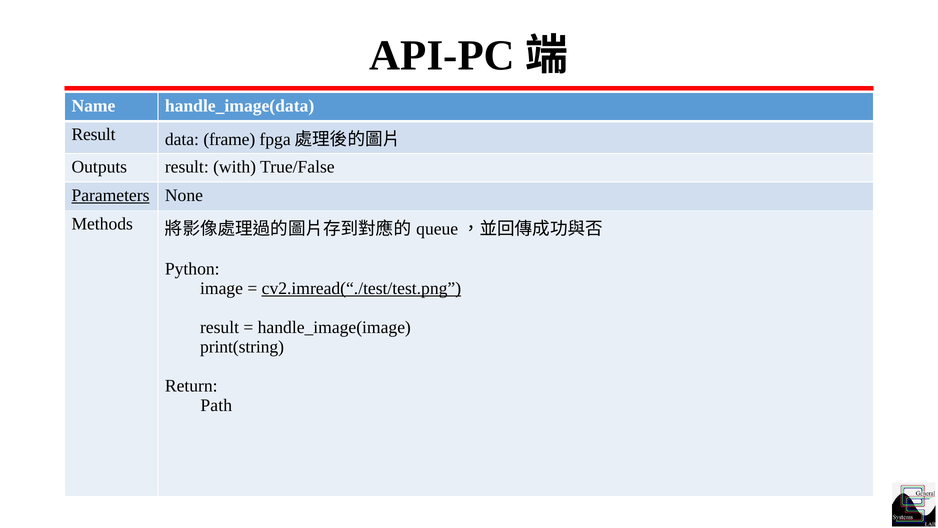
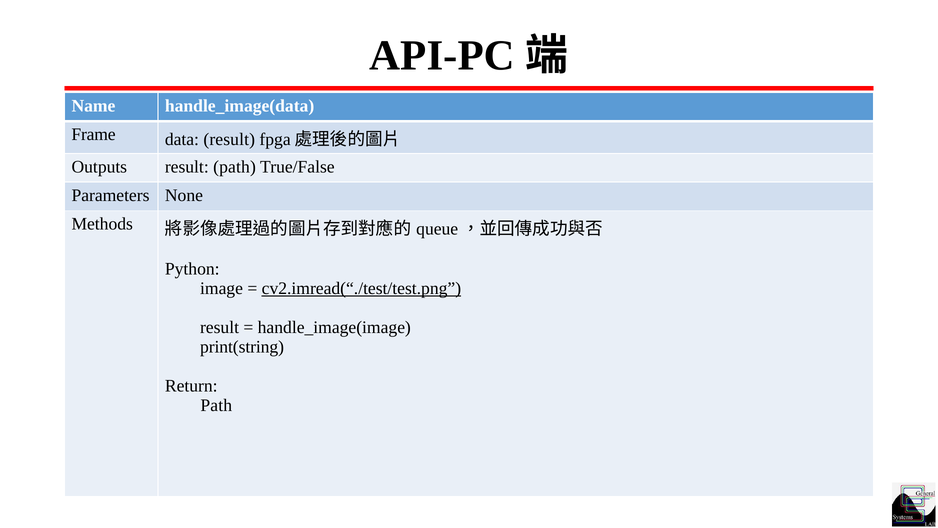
Result: Result -> Frame (94, 134)
data frame: frame -> result (229, 139)
result with: with -> path (235, 167)
Parameters underline: present -> none (110, 195)
